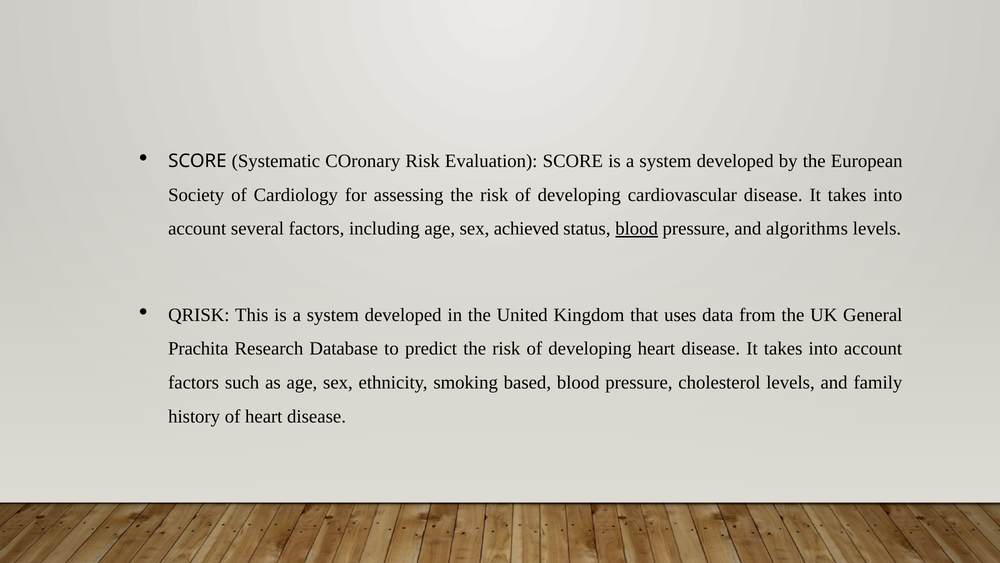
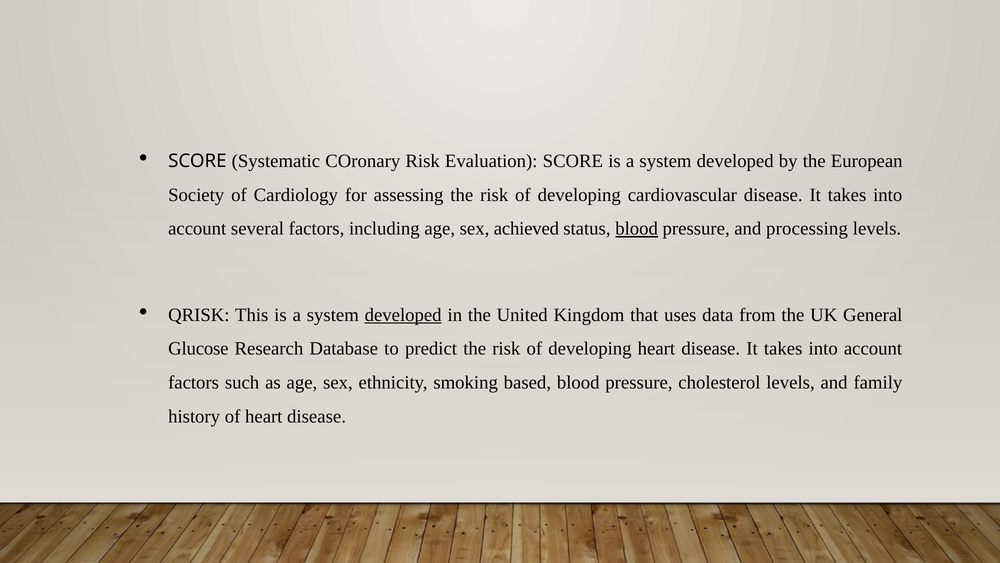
algorithms: algorithms -> processing (807, 228)
developed underline: none -> present (403, 315)
Prachita: Prachita -> Glucose (198, 348)
